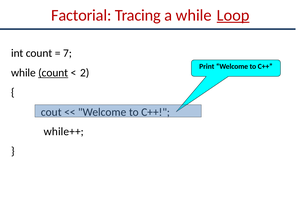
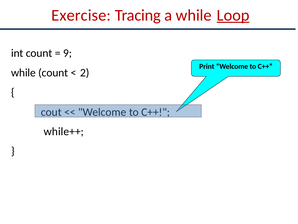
Factorial: Factorial -> Exercise (81, 15)
7: 7 -> 9 (68, 53)
count underline: present -> none (53, 73)
